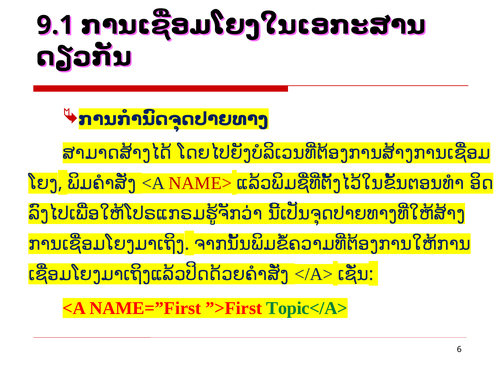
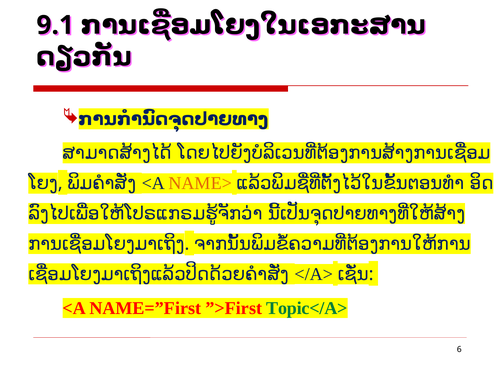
NAME> colour: red -> orange (200, 183)
